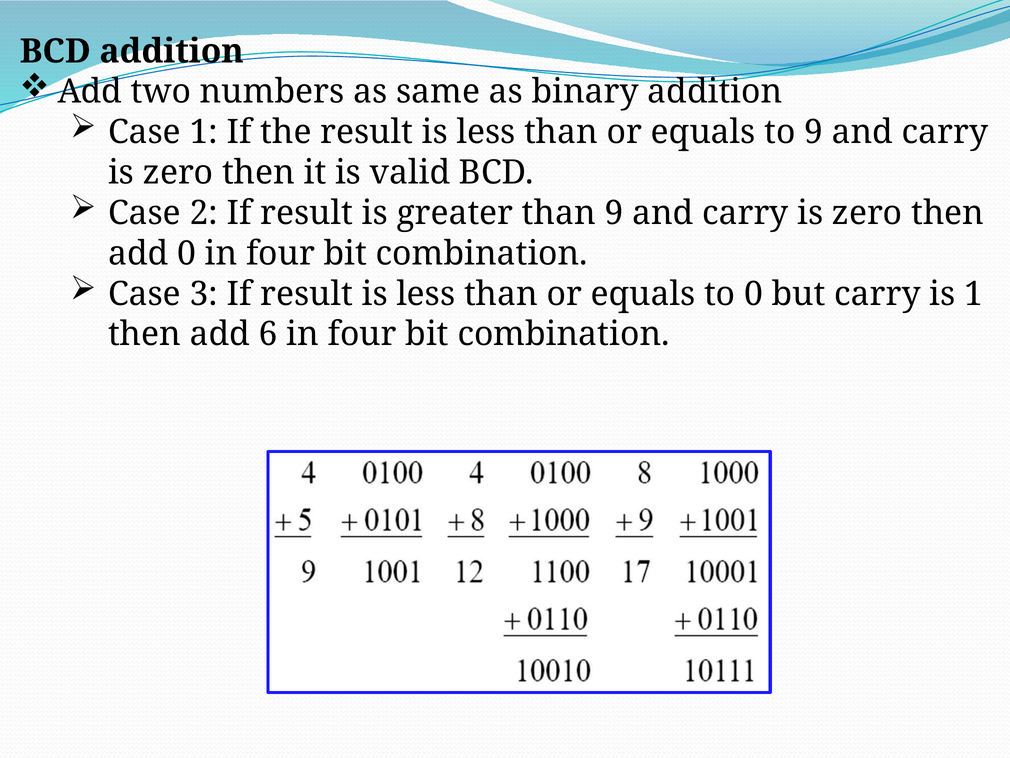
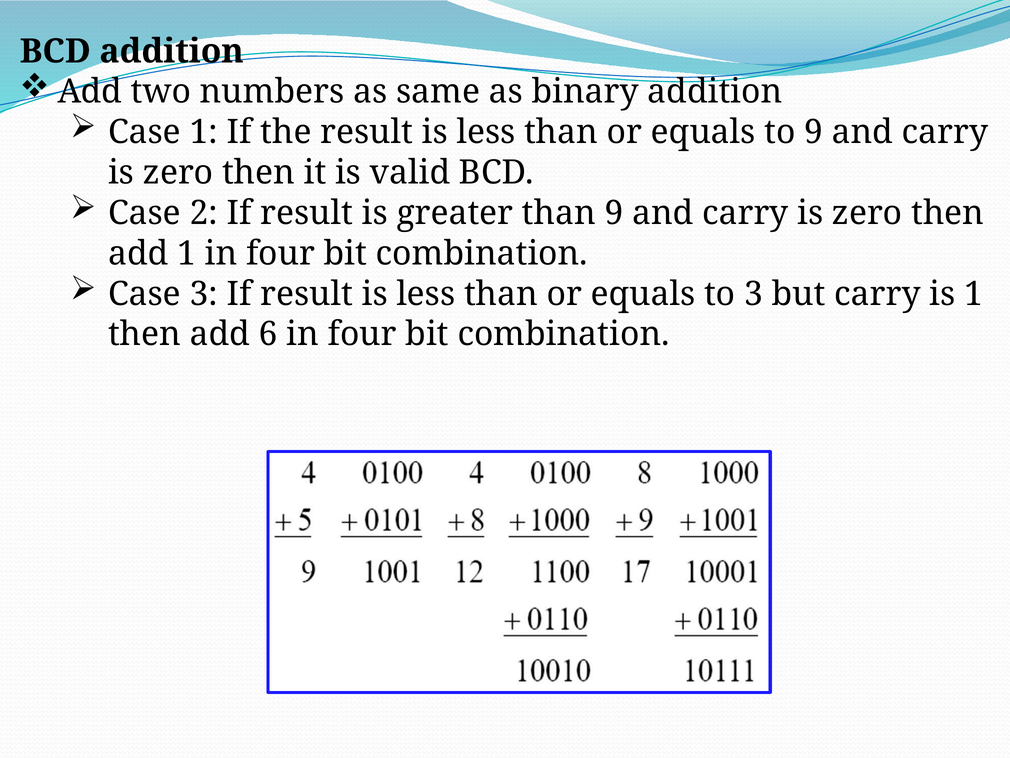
add 0: 0 -> 1 (187, 253)
to 0: 0 -> 3 (754, 294)
